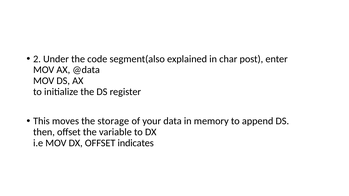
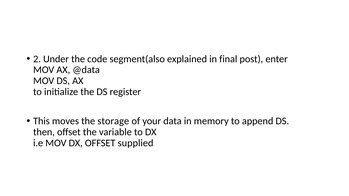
char: char -> final (228, 59)
indicates: indicates -> supplied (136, 143)
